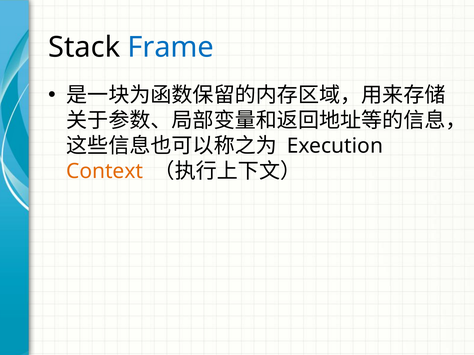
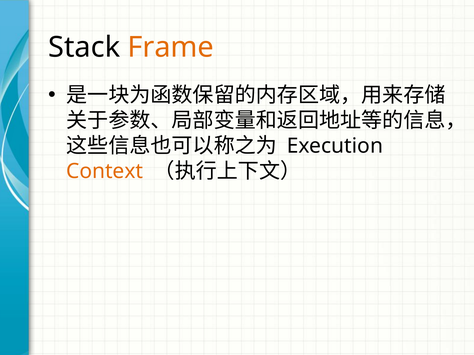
Frame colour: blue -> orange (171, 48)
